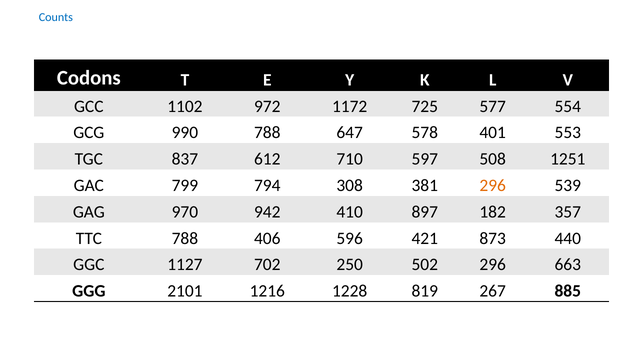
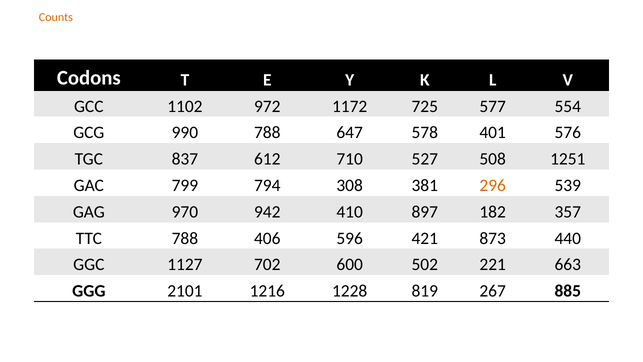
Counts colour: blue -> orange (56, 17)
553: 553 -> 576 (568, 133)
597: 597 -> 527 (425, 159)
250: 250 -> 600 (350, 265)
502 296: 296 -> 221 (493, 265)
